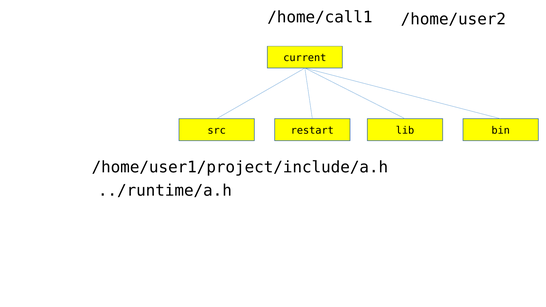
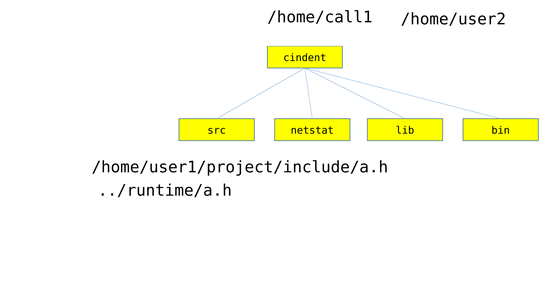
current: current -> cindent (305, 58)
restart: restart -> netstat (312, 130)
